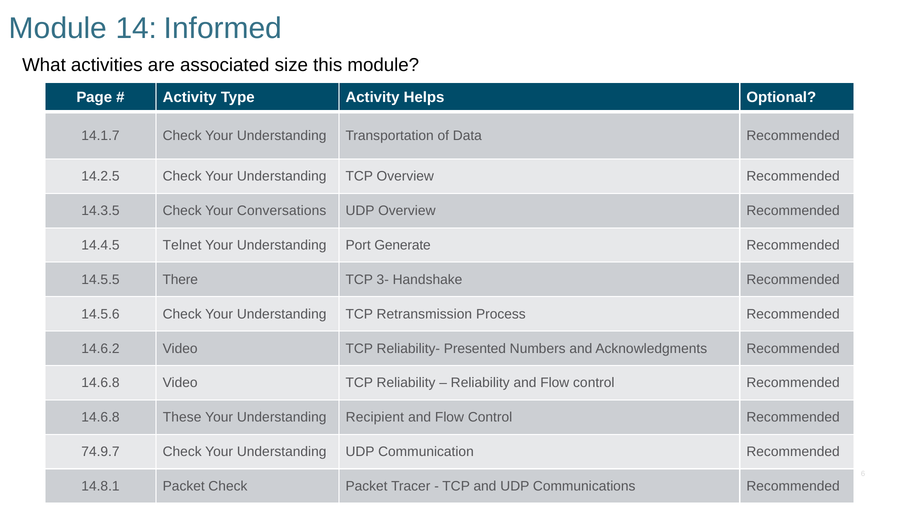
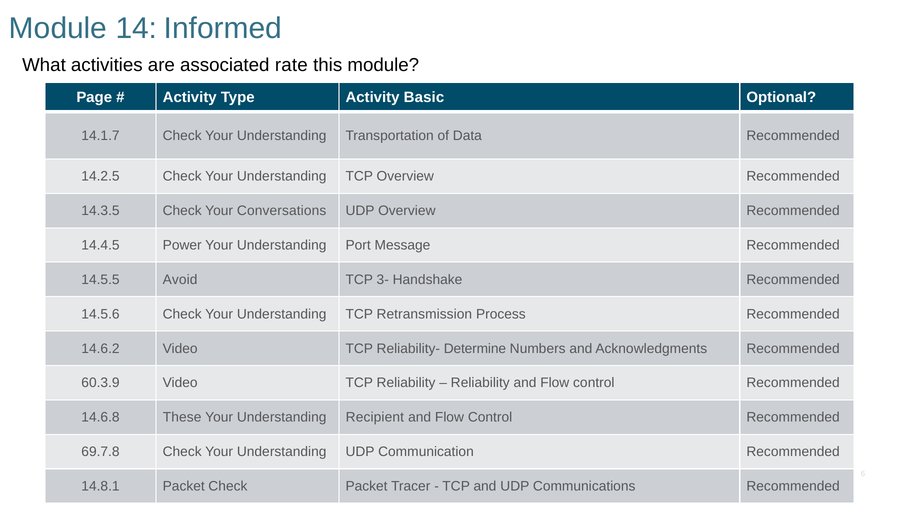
size: size -> rate (291, 65)
Helps: Helps -> Basic (424, 98)
Telnet: Telnet -> Power (182, 246)
Generate: Generate -> Message (402, 246)
There: There -> Avoid (180, 280)
Presented: Presented -> Determine (475, 349)
14.6.8: 14.6.8 -> 60.3.9 (100, 383)
74.9.7: 74.9.7 -> 69.7.8 (100, 452)
